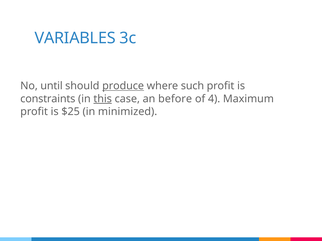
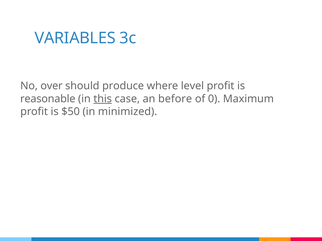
until: until -> over (52, 86)
produce underline: present -> none (123, 86)
such: such -> level (192, 86)
constraints: constraints -> reasonable (48, 99)
4: 4 -> 0 (214, 99)
$25: $25 -> $50 (71, 112)
